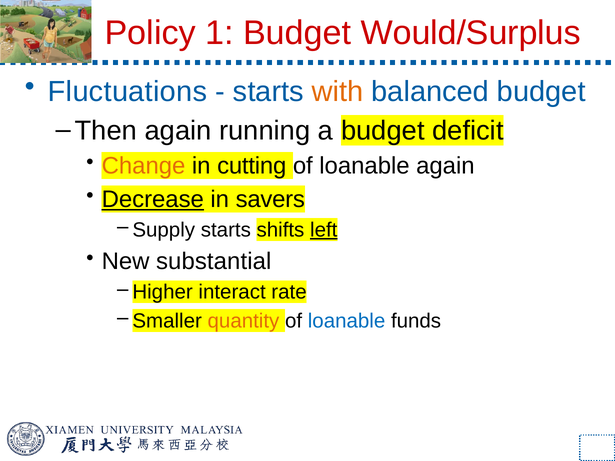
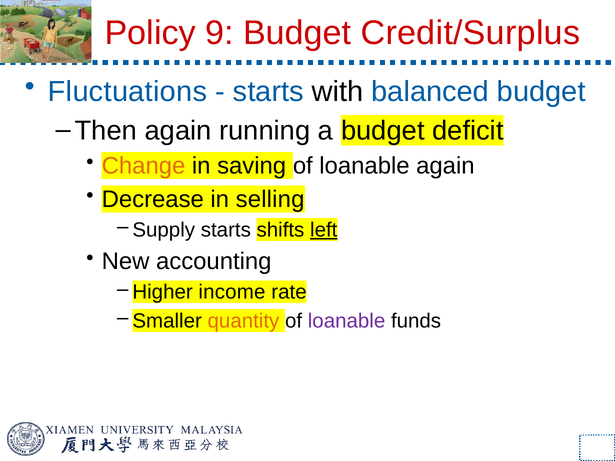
1: 1 -> 9 (219, 33)
Would/Surplus: Would/Surplus -> Credit/Surplus (470, 33)
with colour: orange -> black (338, 92)
cutting: cutting -> saving (252, 166)
Decrease underline: present -> none (153, 200)
savers: savers -> selling (270, 200)
substantial: substantial -> accounting (214, 262)
interact: interact -> income (232, 292)
loanable colour: blue -> purple (347, 321)
